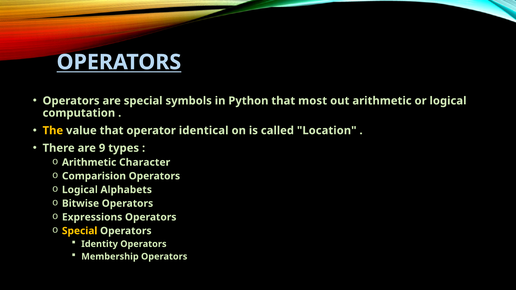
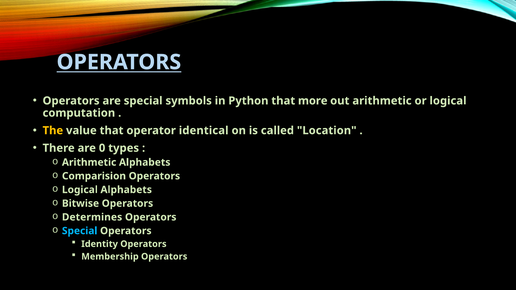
most: most -> more (313, 101)
9: 9 -> 0 (102, 148)
Arithmetic Character: Character -> Alphabets (145, 162)
Expressions: Expressions -> Determines (92, 217)
Special colour: yellow -> light blue (80, 231)
